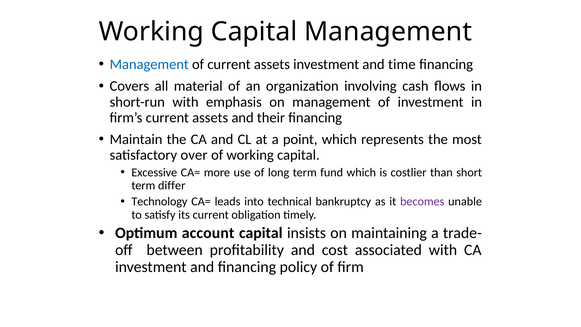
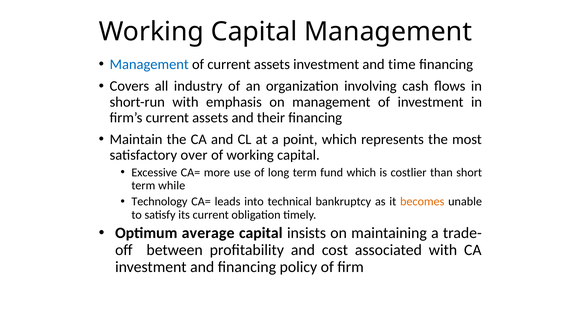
material: material -> industry (198, 86)
differ: differ -> while (172, 185)
becomes colour: purple -> orange (422, 202)
account: account -> average (208, 233)
